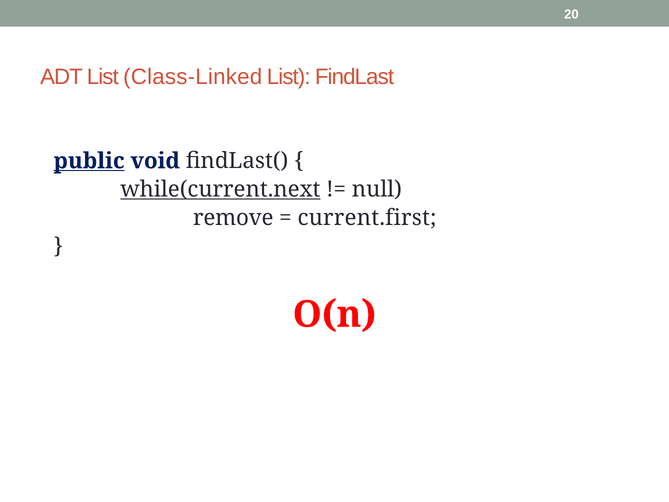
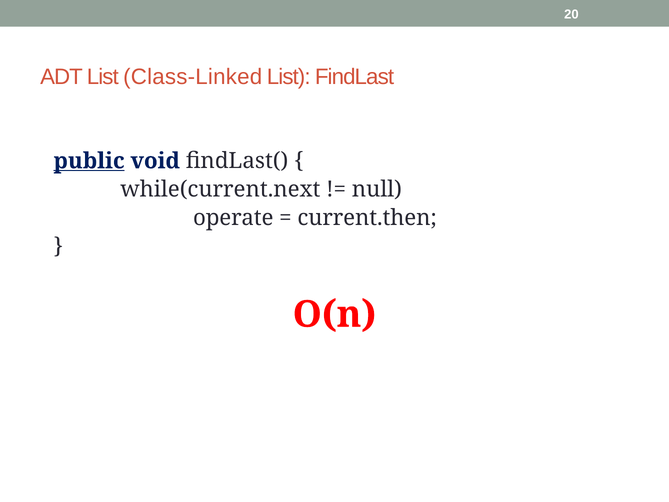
while(current.next underline: present -> none (220, 189)
remove: remove -> operate (233, 218)
current.first: current.first -> current.then (367, 218)
